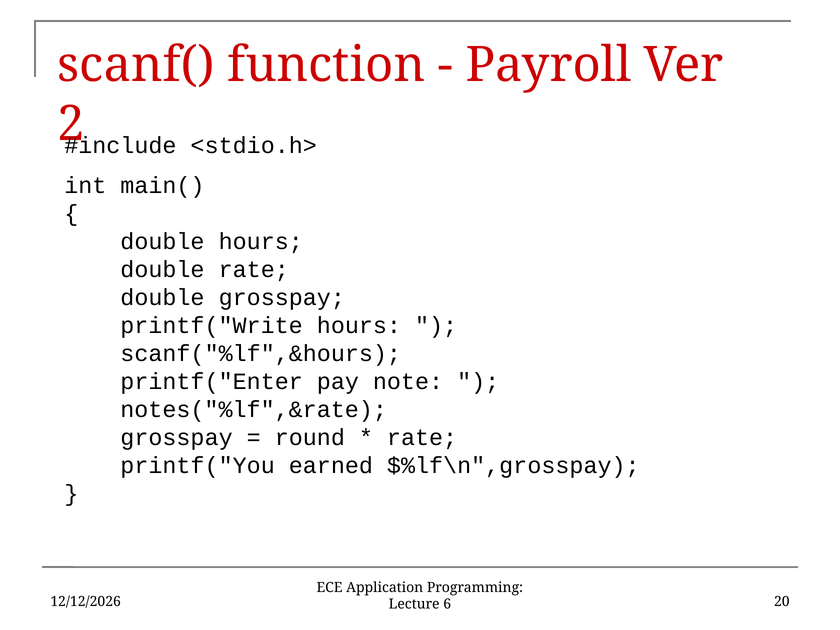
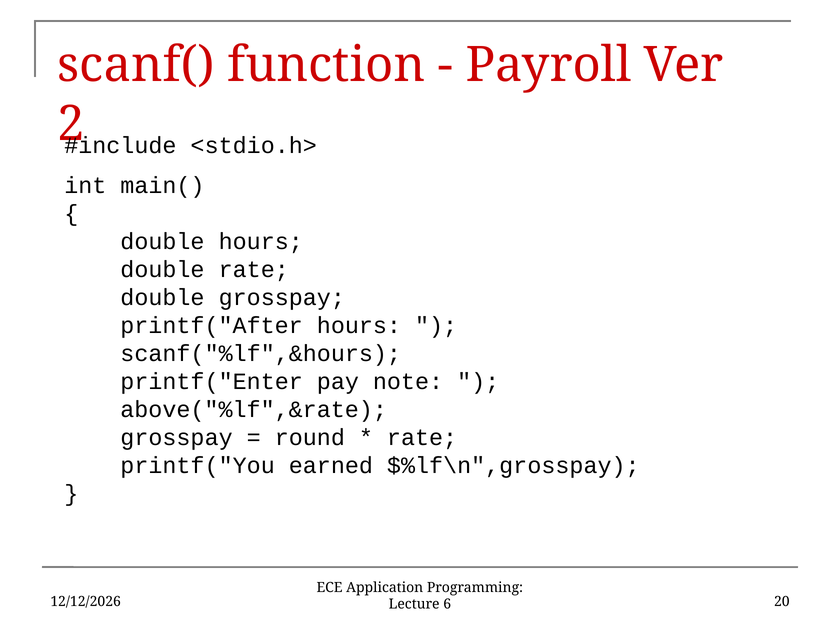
printf("Write: printf("Write -> printf("After (212, 325)
notes("%lf",&rate: notes("%lf",&rate -> above("%lf",&rate (254, 410)
